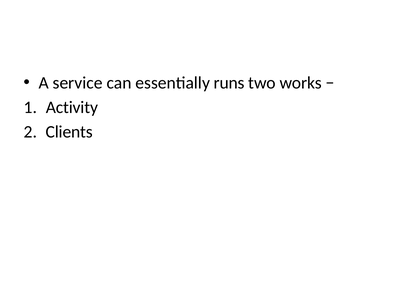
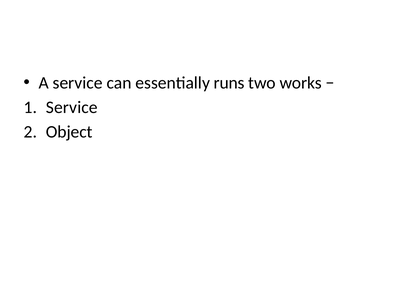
Activity: Activity -> Service (72, 107)
Clients: Clients -> Object (69, 132)
